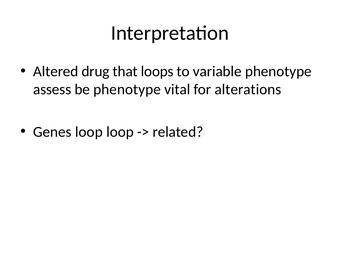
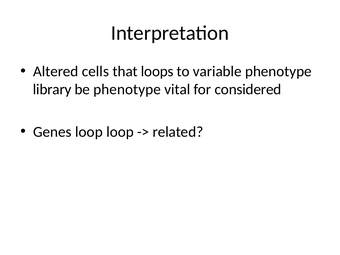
drug: drug -> cells (95, 71)
assess: assess -> library (52, 89)
alterations: alterations -> considered (248, 89)
